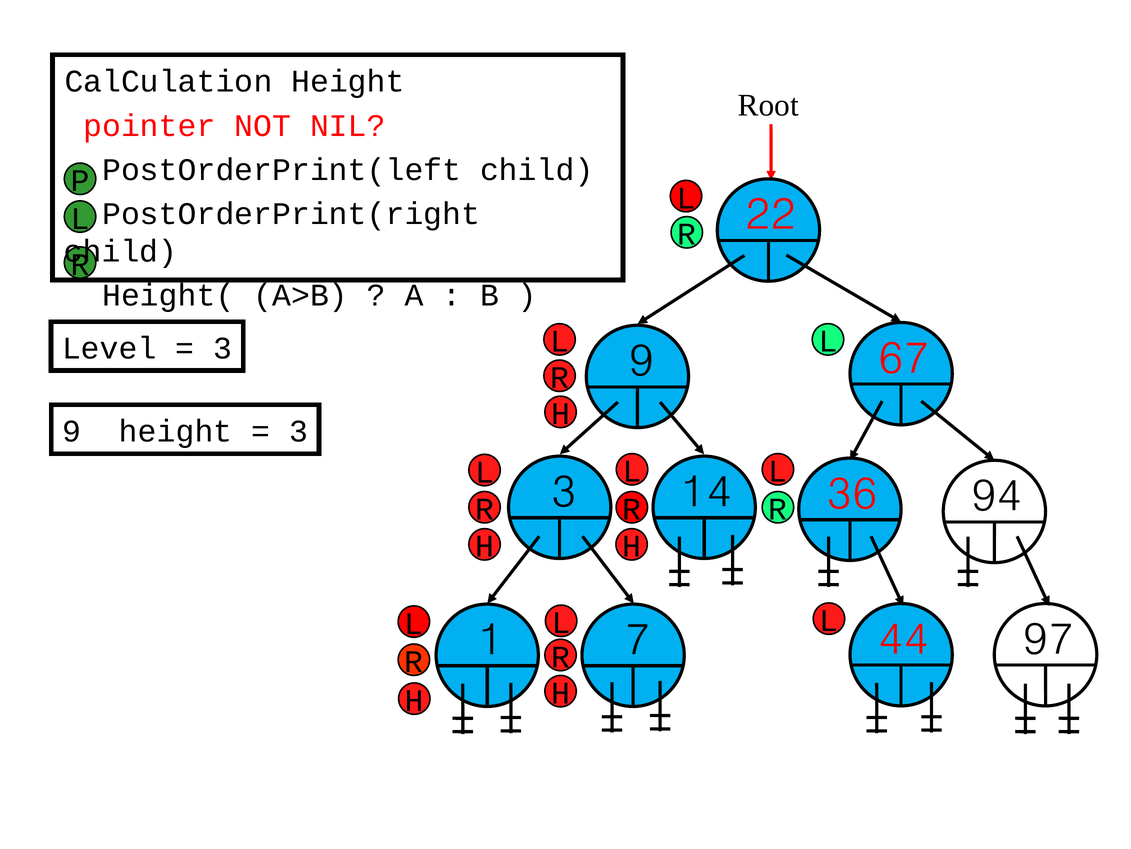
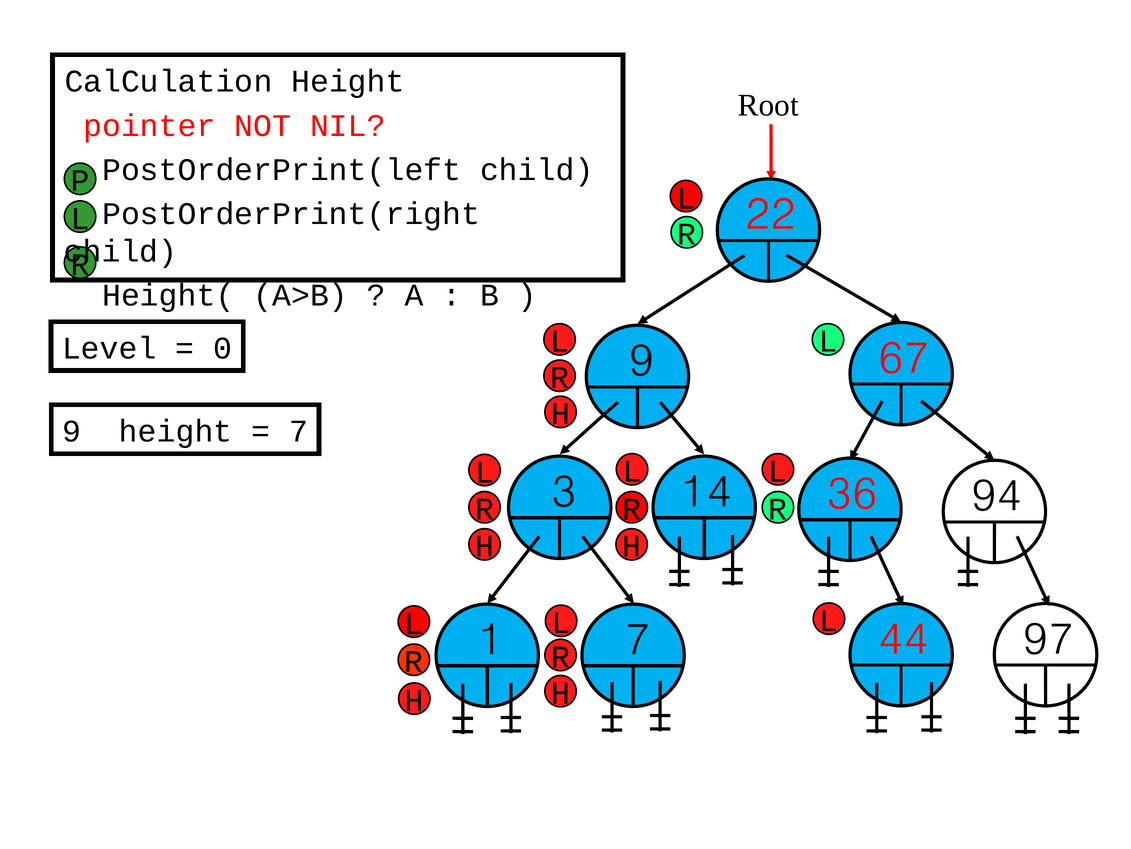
3: 3 -> 0 (223, 348)
3: 3 -> 7 (299, 431)
